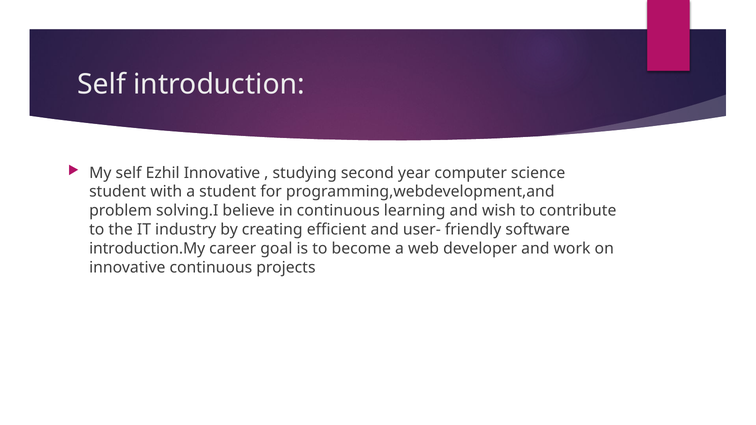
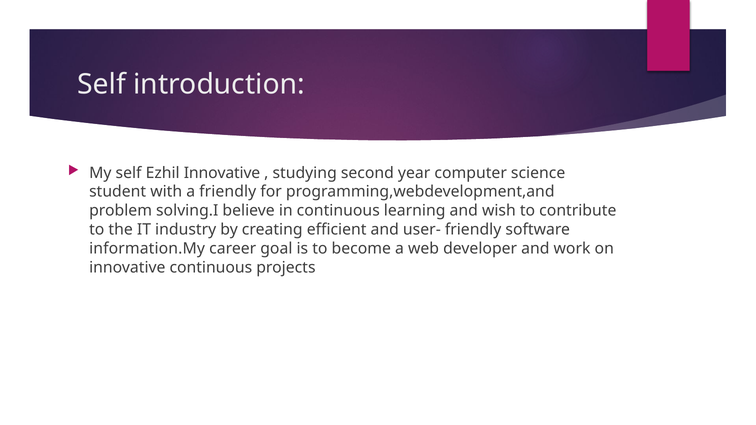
a student: student -> friendly (228, 192)
introduction.My: introduction.My -> information.My (147, 249)
